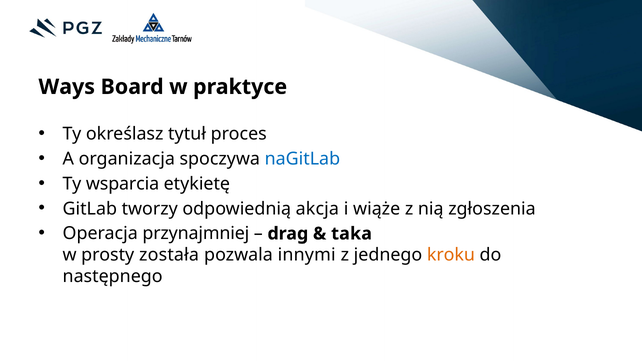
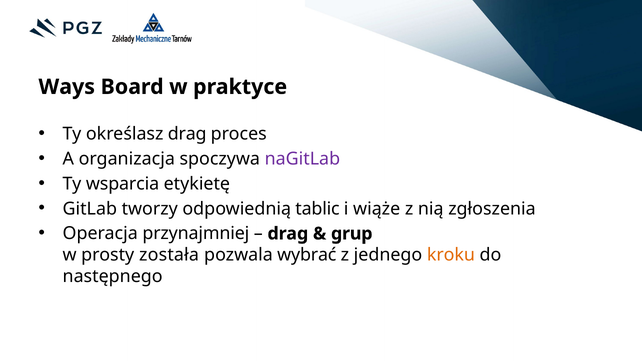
określasz tytuł: tytuł -> drag (187, 134)
naGitLab colour: blue -> purple (302, 159)
akcja: akcja -> tablic (318, 209)
taka: taka -> grup (352, 234)
innymi: innymi -> wybrać (307, 255)
